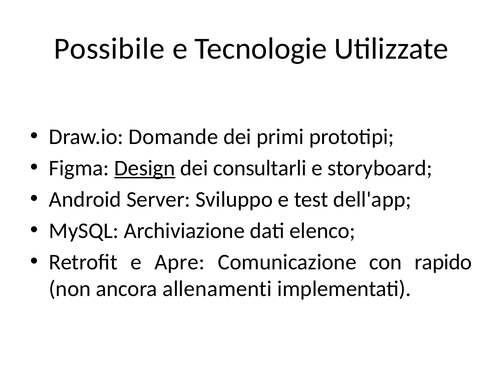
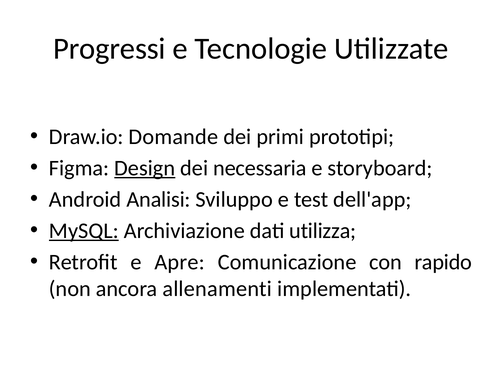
Possibile: Possibile -> Progressi (109, 49)
consultarli: consultarli -> necessaria (260, 168)
Server: Server -> Analisi (159, 199)
MySQL underline: none -> present (84, 230)
elenco: elenco -> utilizza (323, 230)
